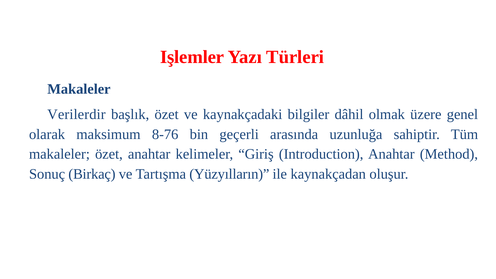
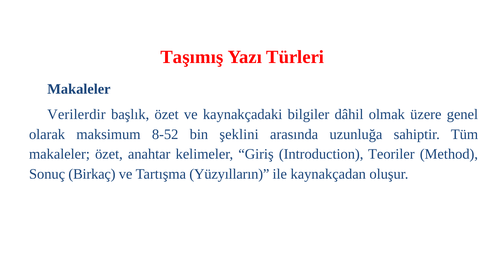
Işlemler: Işlemler -> Taşımış (192, 57)
8-76: 8-76 -> 8-52 (165, 134)
geçerli: geçerli -> şeklini (239, 134)
Introduction Anahtar: Anahtar -> Teoriler (391, 154)
